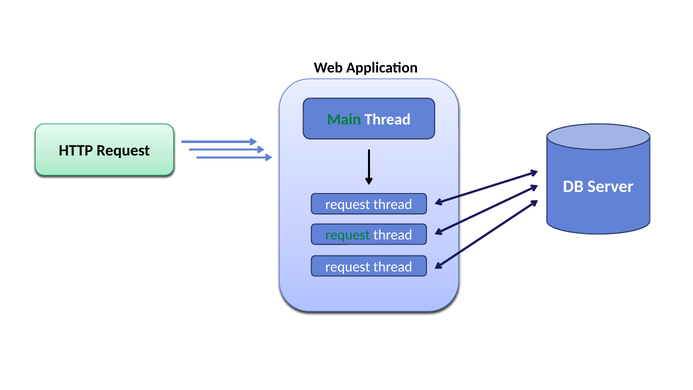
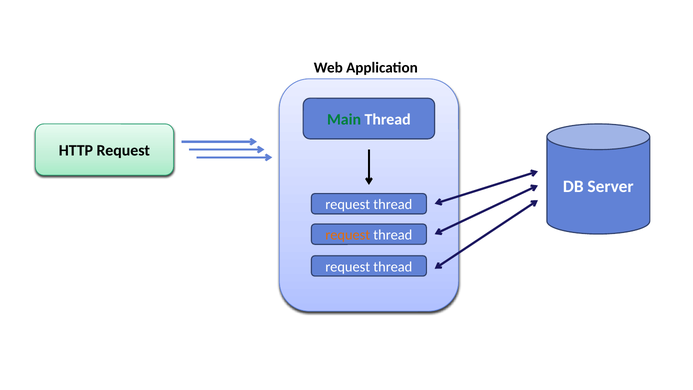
request colour: green -> orange (348, 235)
